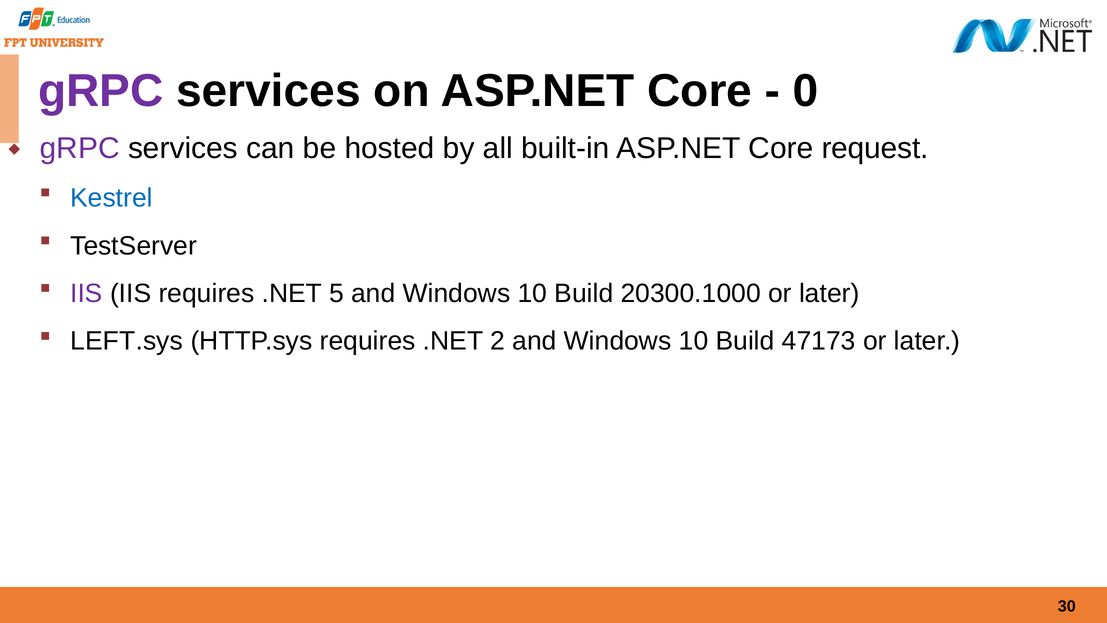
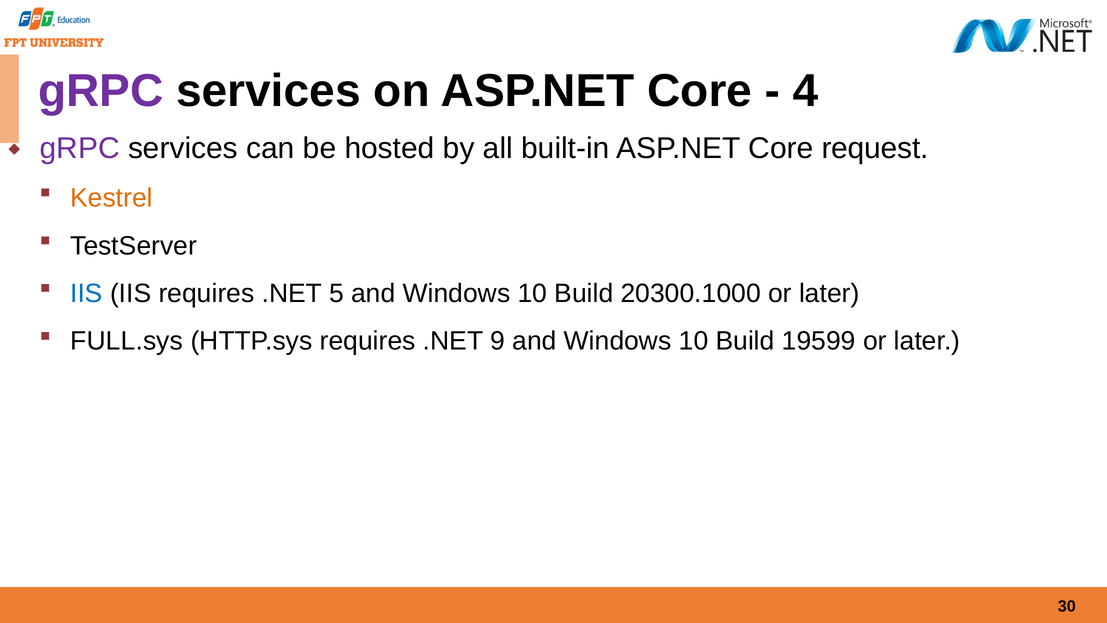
0: 0 -> 4 (806, 91)
Kestrel colour: blue -> orange (111, 198)
IIS colour: purple -> blue (86, 293)
LEFT.sys: LEFT.sys -> FULL.sys (127, 341)
2: 2 -> 9 (498, 341)
47173: 47173 -> 19599 (819, 341)
